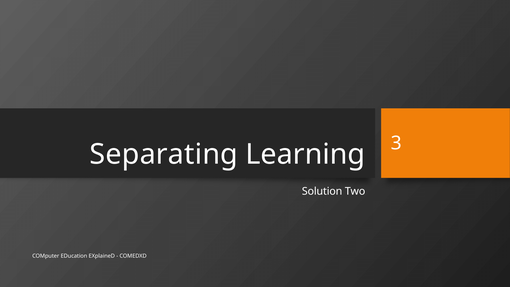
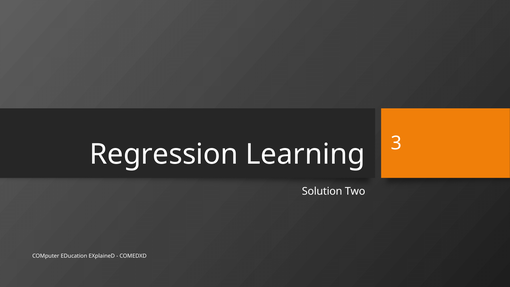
Separating: Separating -> Regression (164, 154)
